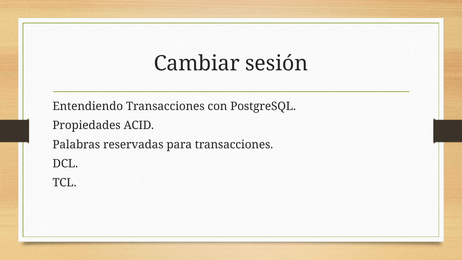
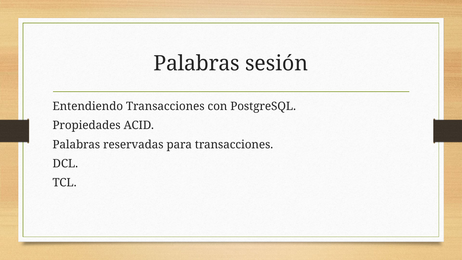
Cambiar: Cambiar -> Palabras (197, 63)
